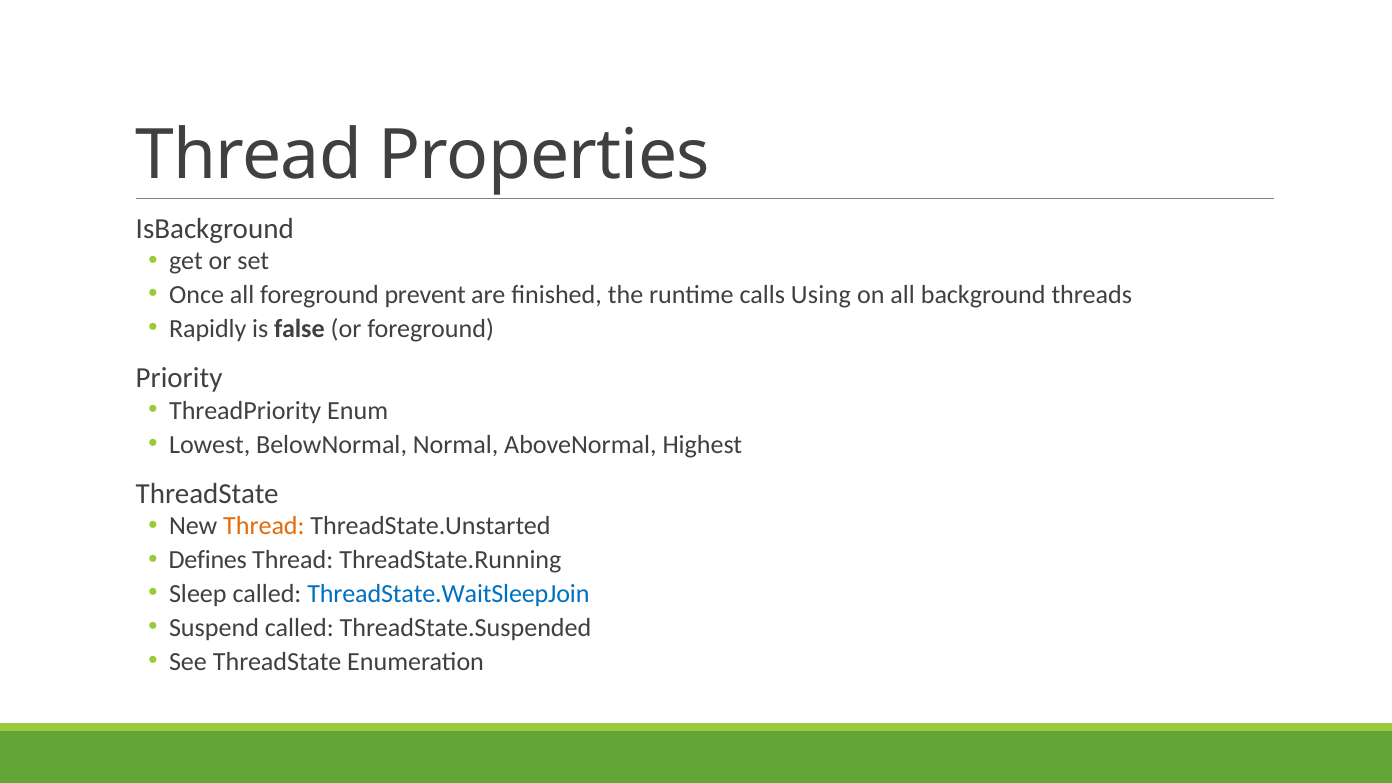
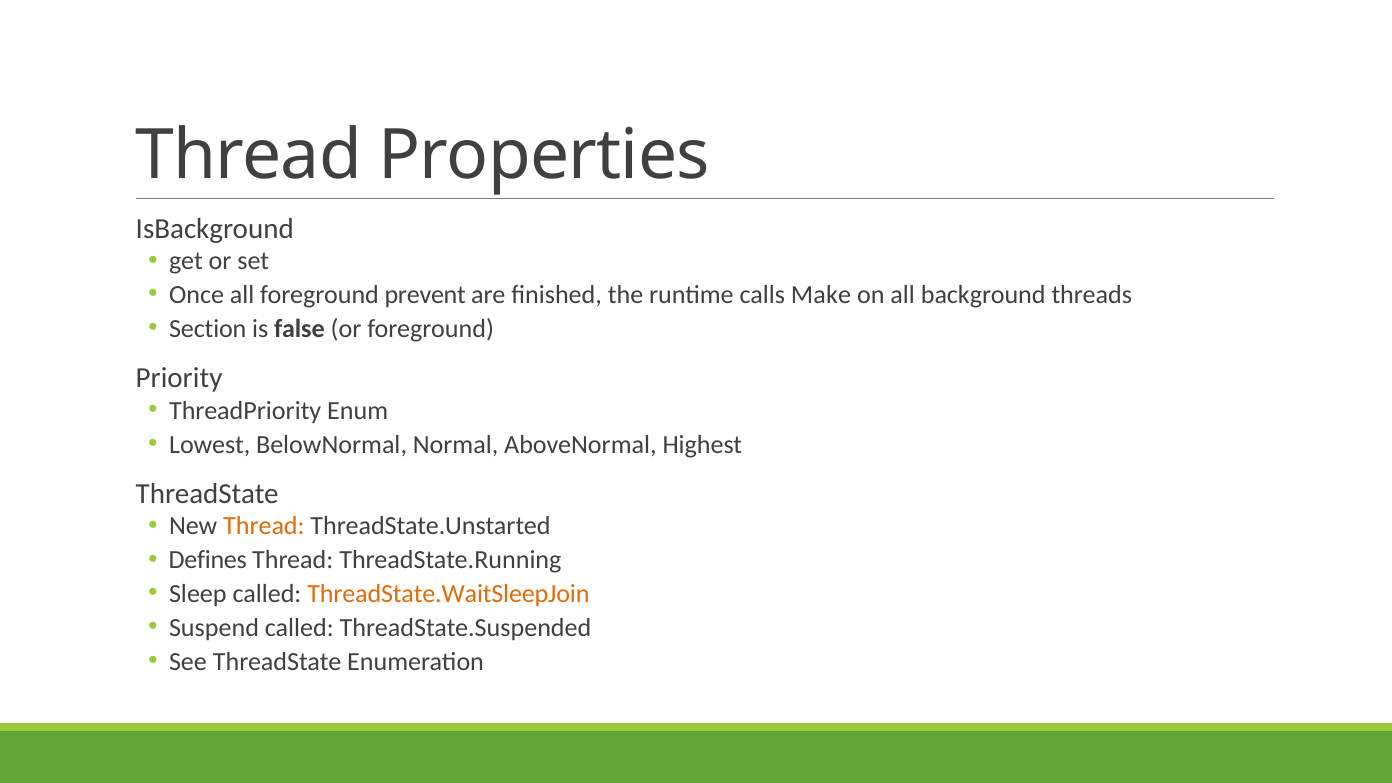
Using: Using -> Make (821, 295)
Rapidly: Rapidly -> Section (208, 329)
ThreadState.WaitSleepJoin colour: blue -> orange (448, 594)
